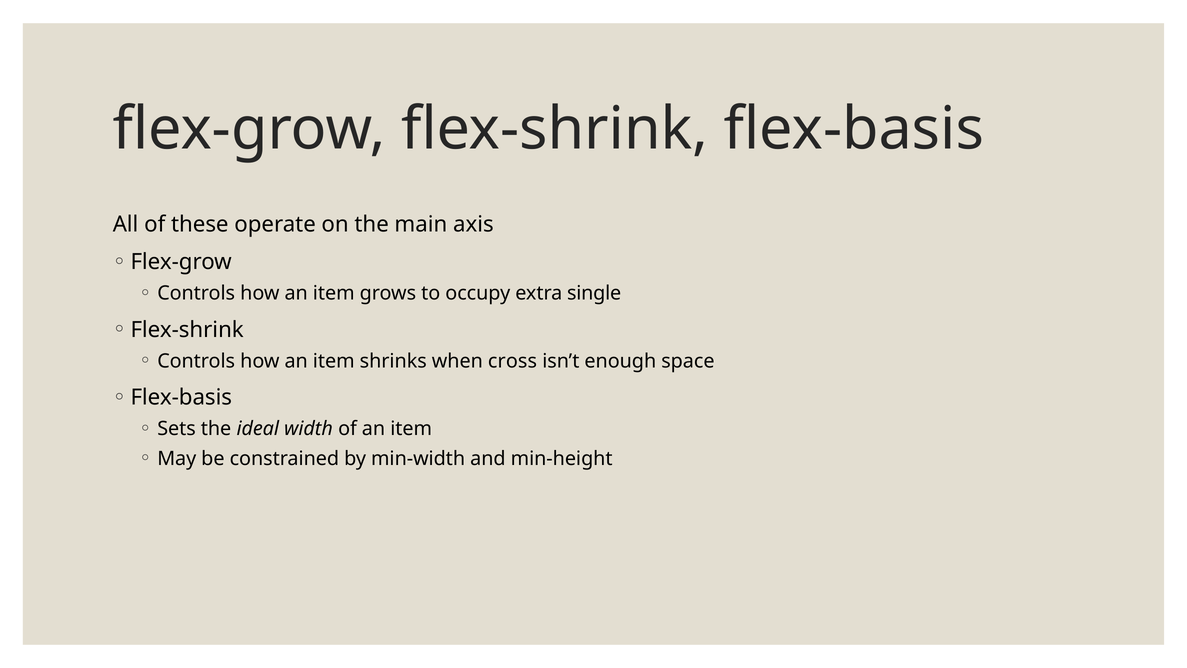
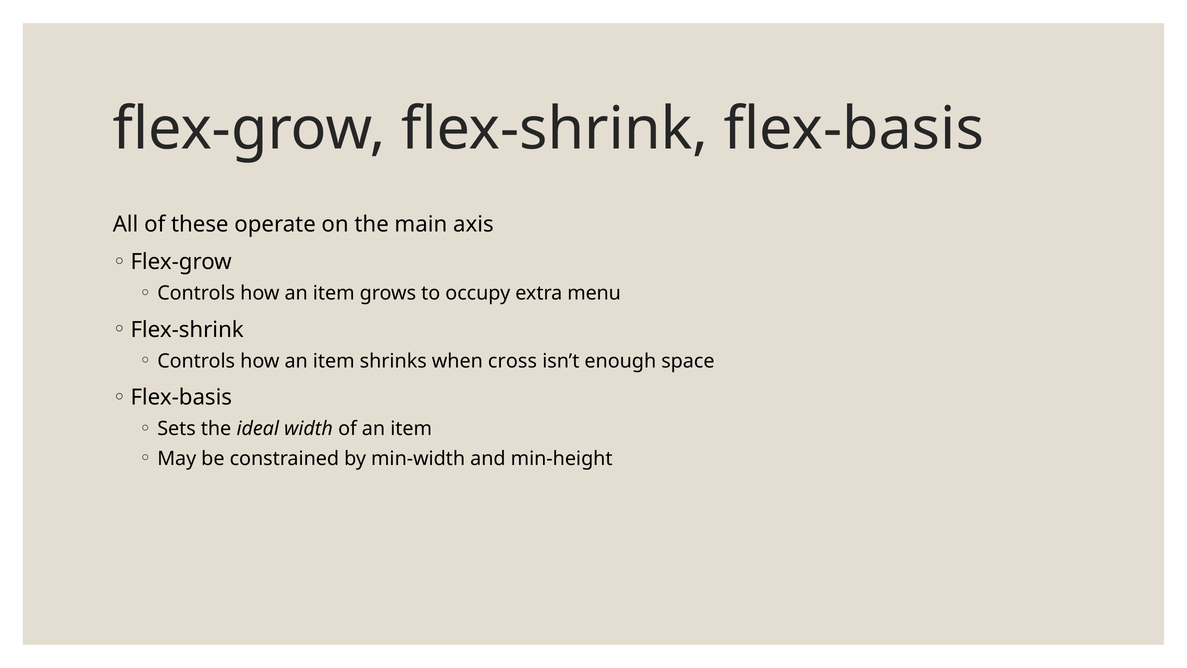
single: single -> menu (594, 293)
